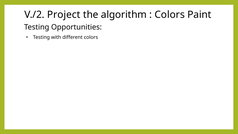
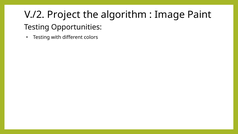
Colors: Colors -> Image (170, 15)
